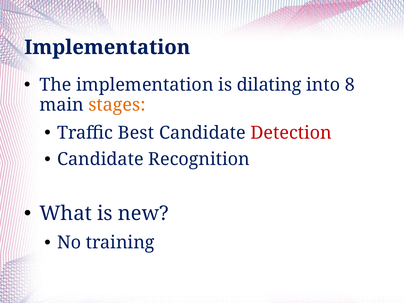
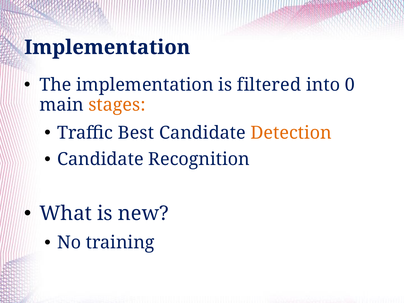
dilating: dilating -> filtered (269, 85)
8: 8 -> 0 (350, 85)
Detection colour: red -> orange (291, 133)
